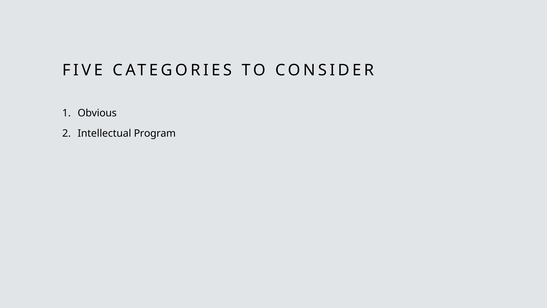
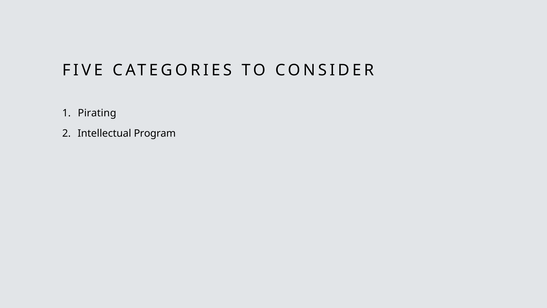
Obvious: Obvious -> Pirating (97, 113)
